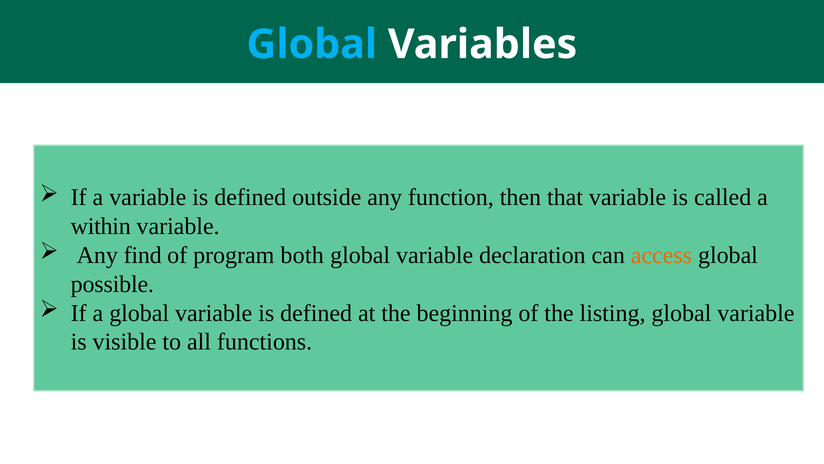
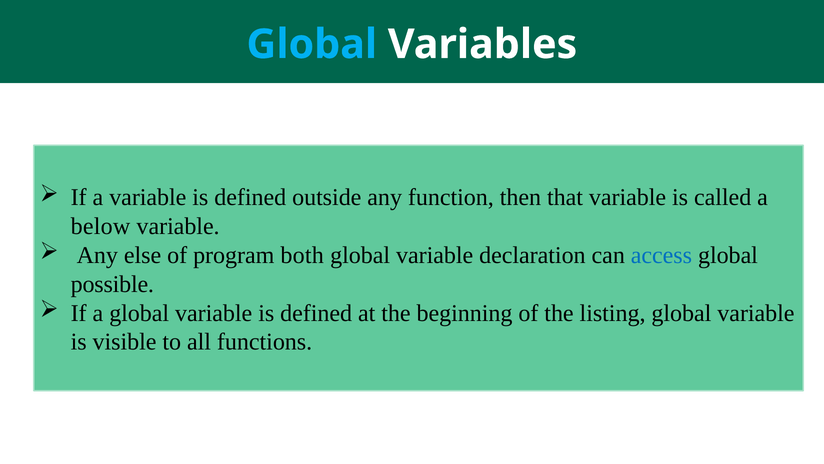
within: within -> below (100, 226)
find: find -> else (143, 255)
access colour: orange -> blue (661, 255)
